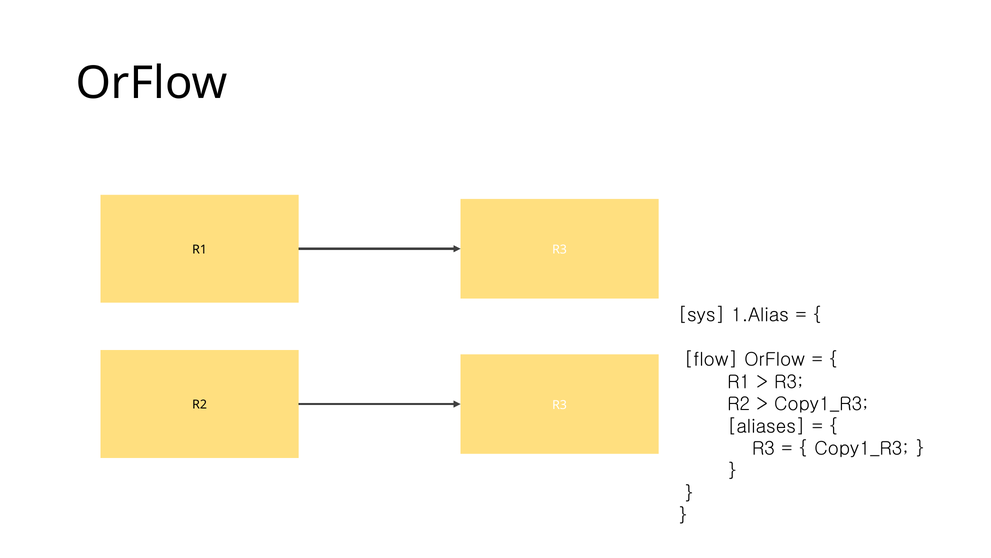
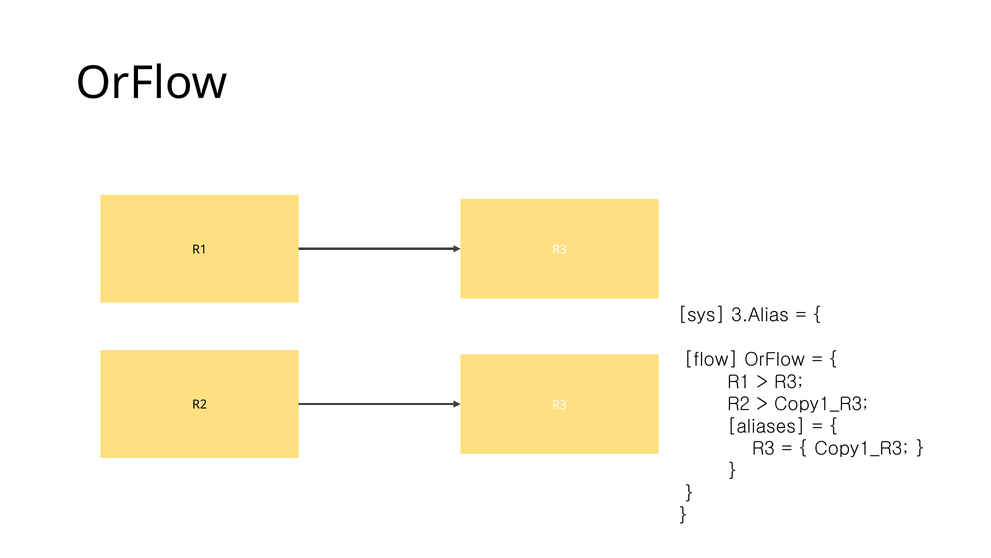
1.Alias: 1.Alias -> 3.Alias (760, 315)
